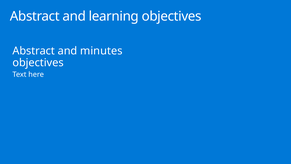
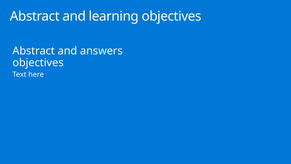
minutes: minutes -> answers (101, 51)
